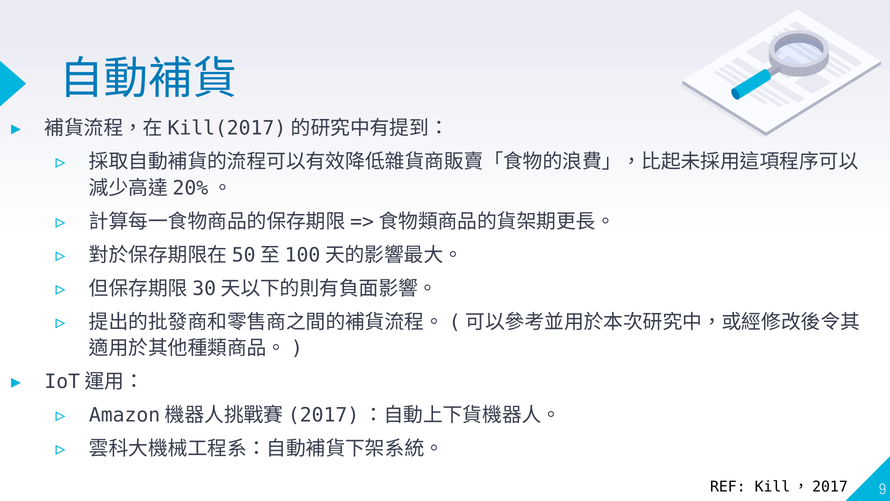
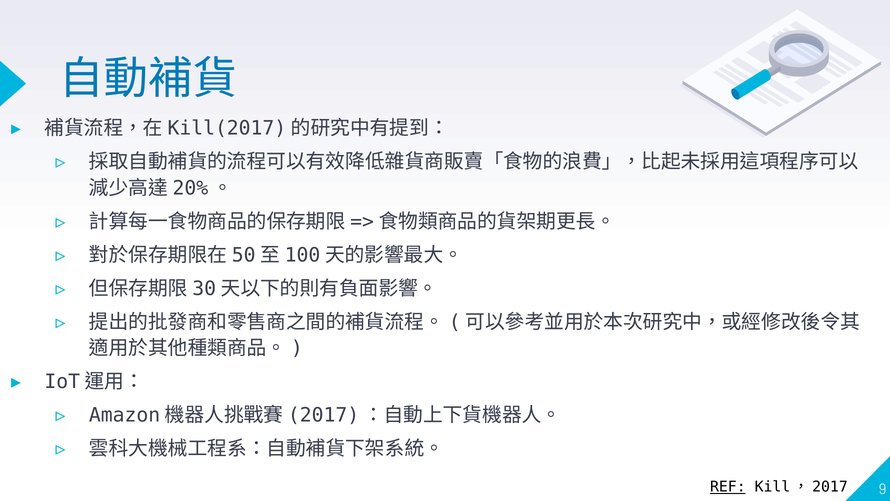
REF underline: none -> present (728, 487)
